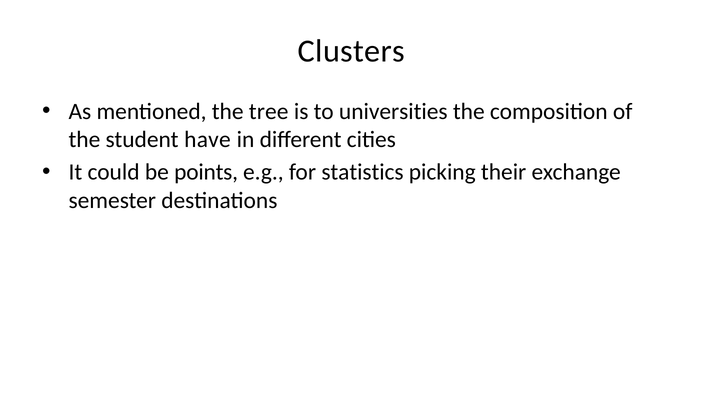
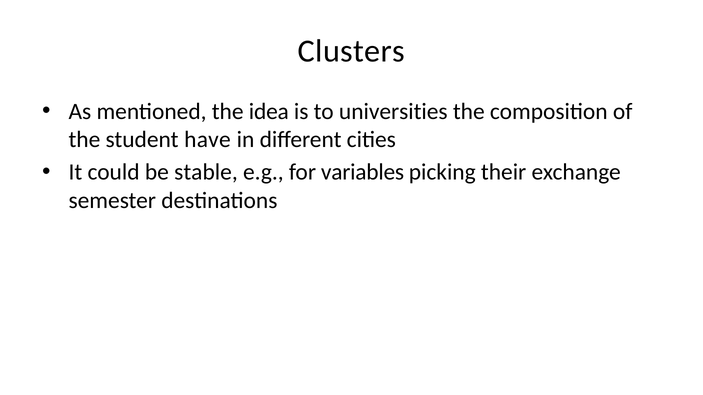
tree: tree -> idea (269, 111)
points: points -> stable (206, 172)
statistics: statistics -> variables (363, 172)
